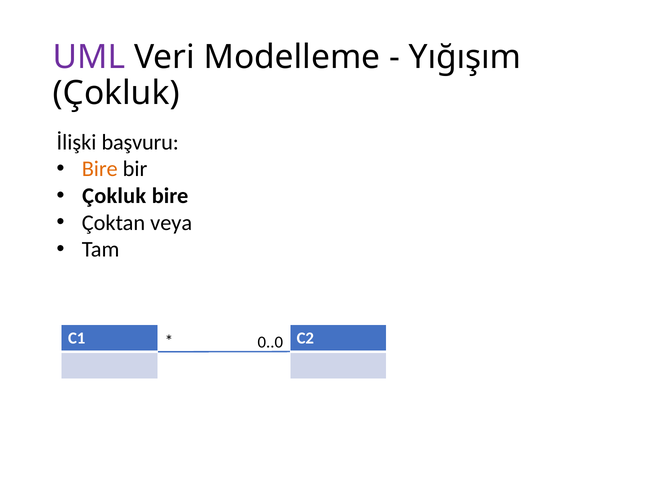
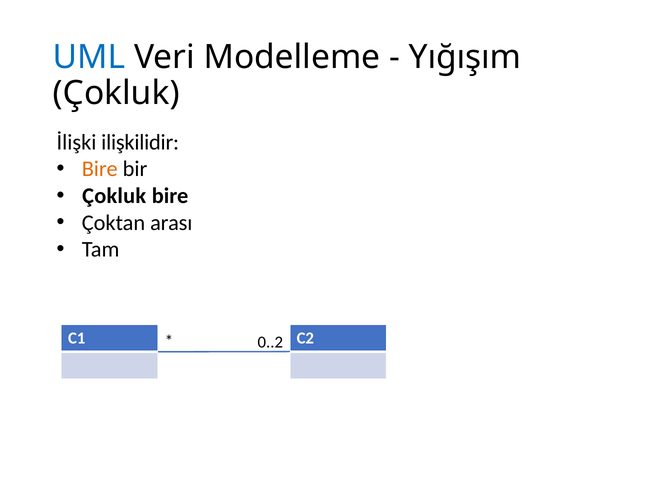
UML colour: purple -> blue (89, 57)
başvuru: başvuru -> ilişkilidir (140, 142)
veya: veya -> arası (171, 223)
0..0: 0..0 -> 0..2 (270, 343)
